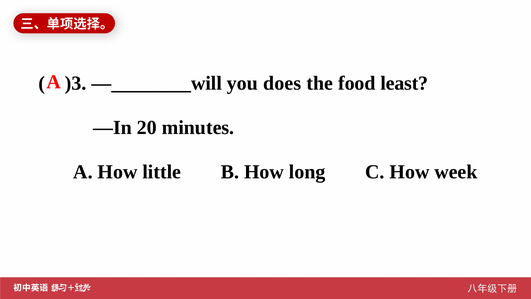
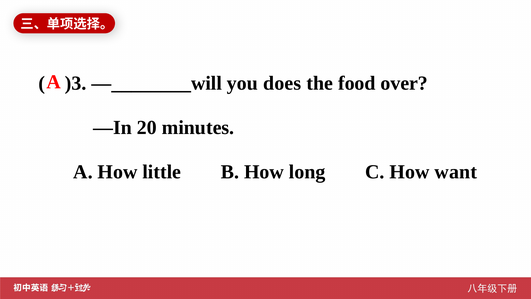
least: least -> over (404, 83)
week: week -> want (456, 172)
